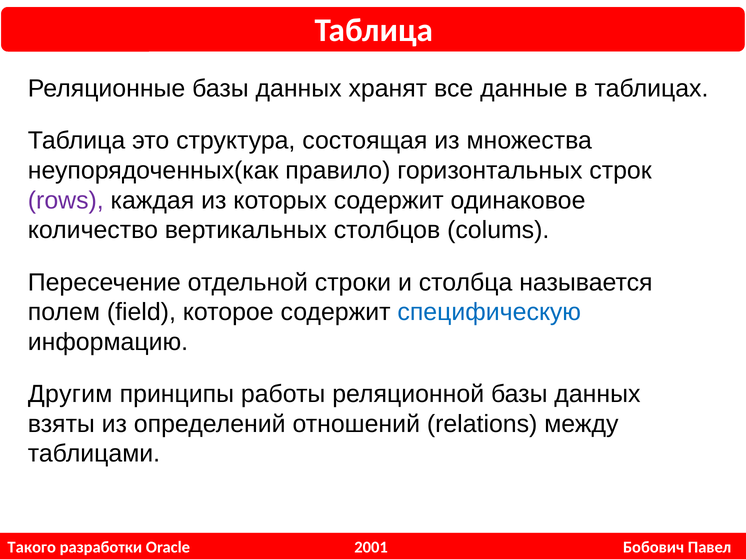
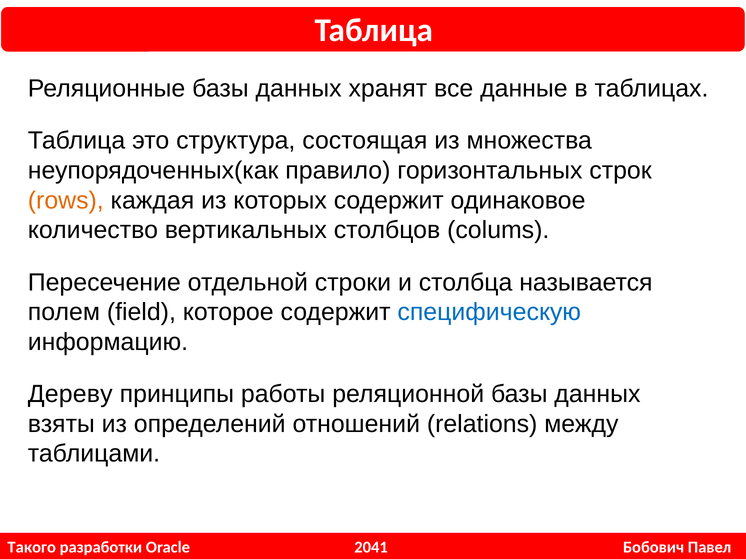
rows colour: purple -> orange (66, 200)
Другим: Другим -> Дереву (70, 394)
2001: 2001 -> 2041 (371, 548)
